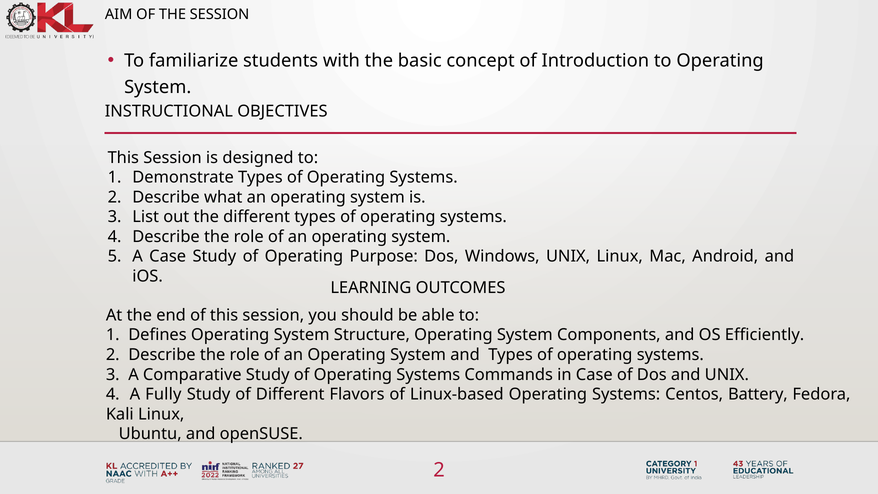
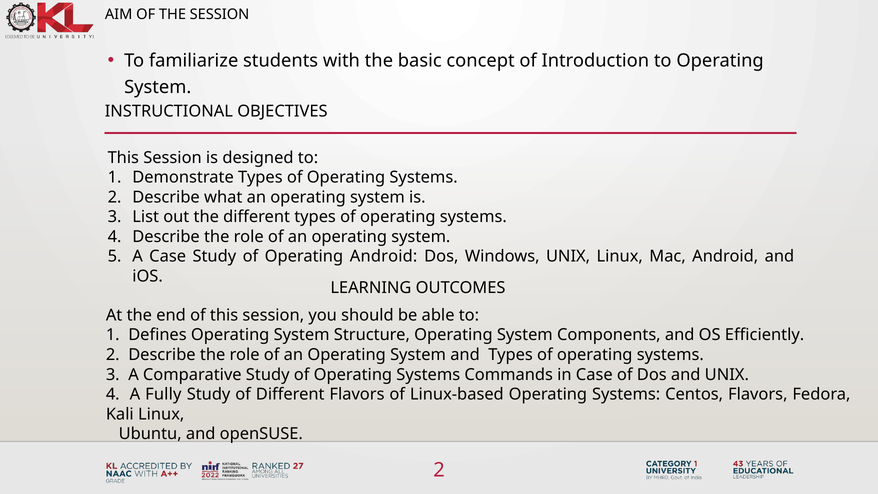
Operating Purpose: Purpose -> Android (384, 256)
Centos Battery: Battery -> Flavors (758, 394)
